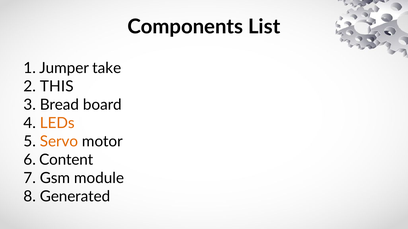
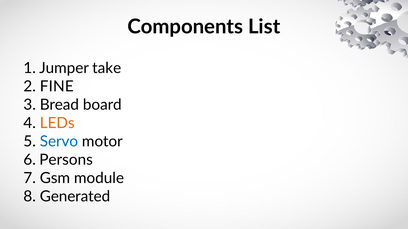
THIS: THIS -> FINE (57, 87)
Servo colour: orange -> blue (59, 142)
Content: Content -> Persons (66, 160)
